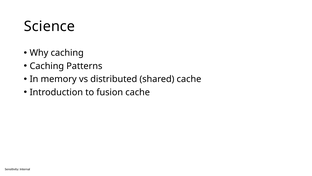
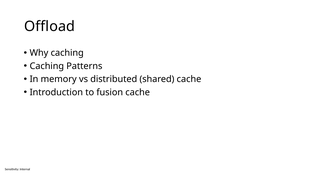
Science: Science -> Offload (50, 26)
